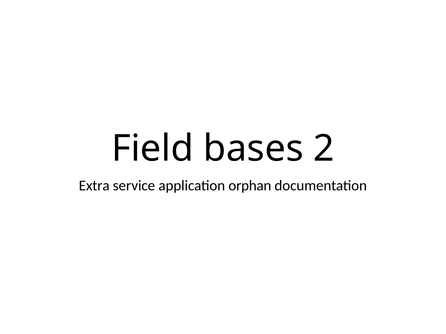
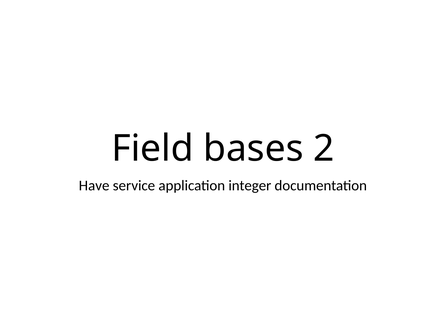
Extra: Extra -> Have (94, 186)
orphan: orphan -> integer (250, 186)
